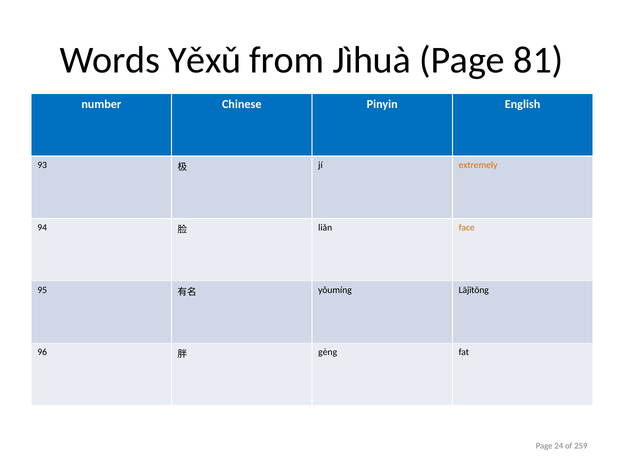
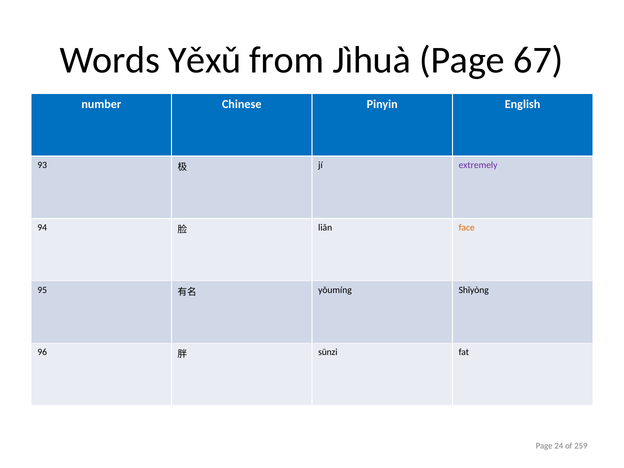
81: 81 -> 67 (538, 60)
extremely colour: orange -> purple (478, 165)
Lājītǒng: Lājītǒng -> Shǐyòng (474, 290)
gèng: gèng -> sūnzi (328, 352)
